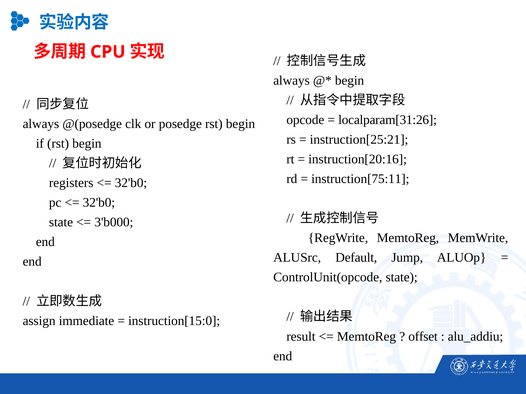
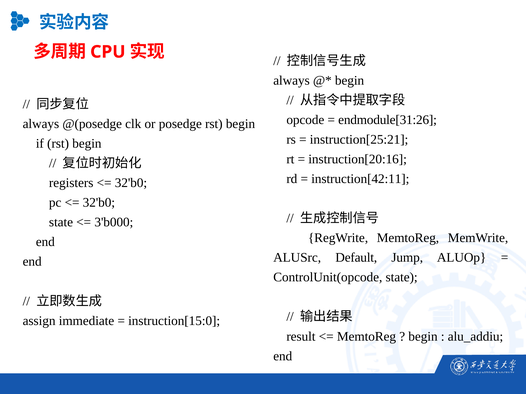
localparam[31:26: localparam[31:26 -> endmodule[31:26 (388, 120)
instruction[75:11: instruction[75:11 -> instruction[42:11 (360, 179)
offset: offset -> begin (423, 337)
